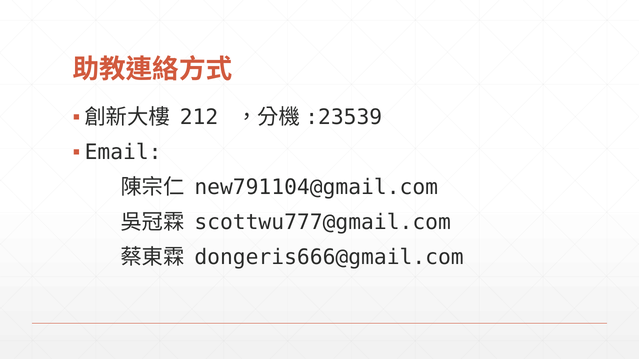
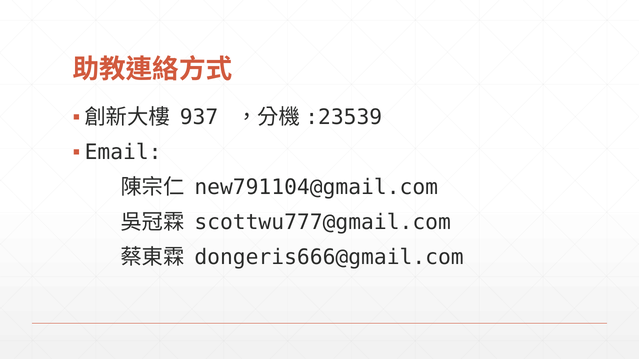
212: 212 -> 937 (199, 118)
